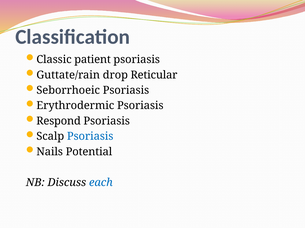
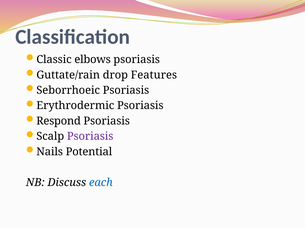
patient: patient -> elbows (93, 60)
Reticular: Reticular -> Features (154, 75)
Psoriasis colour: blue -> purple (90, 137)
